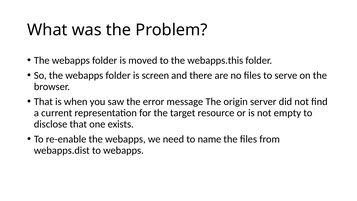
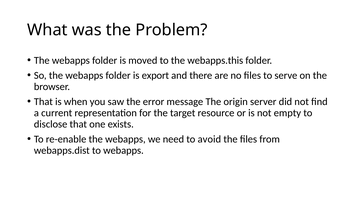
screen: screen -> export (155, 75)
name: name -> avoid (209, 139)
